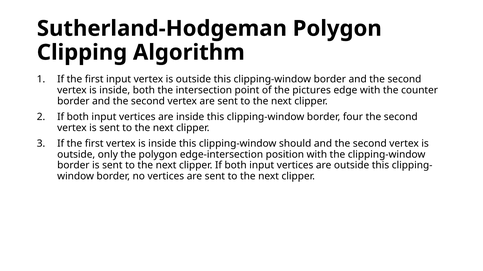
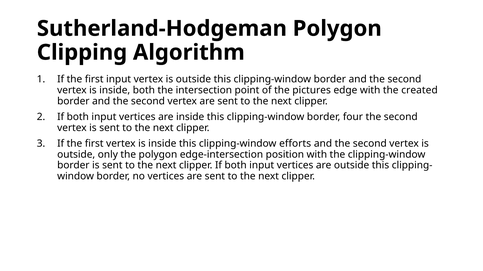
counter: counter -> created (419, 90)
should: should -> efforts (295, 144)
